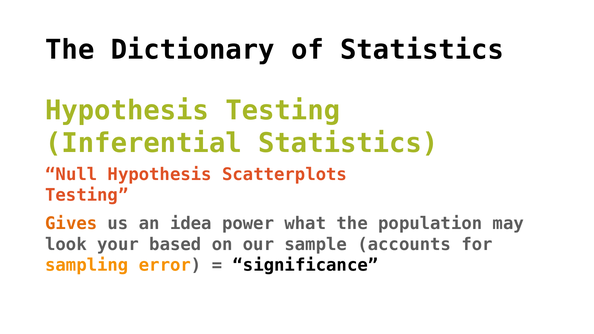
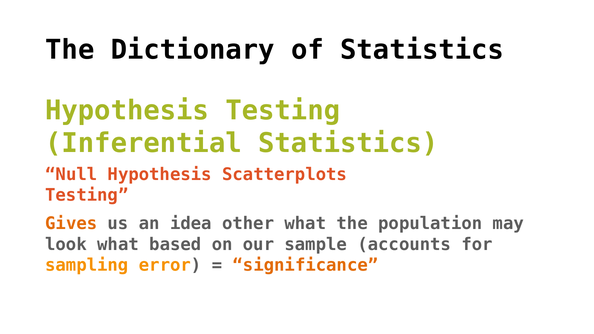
power: power -> other (248, 224)
look your: your -> what (118, 244)
significance colour: black -> orange (305, 265)
